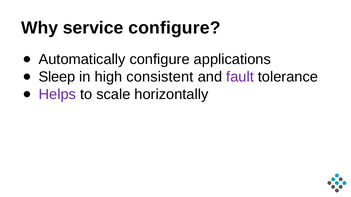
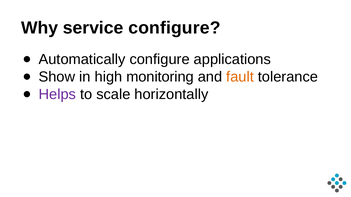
Sleep: Sleep -> Show (57, 77)
consistent: consistent -> monitoring (160, 77)
fault colour: purple -> orange (240, 77)
